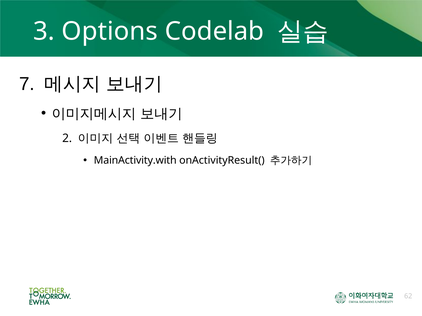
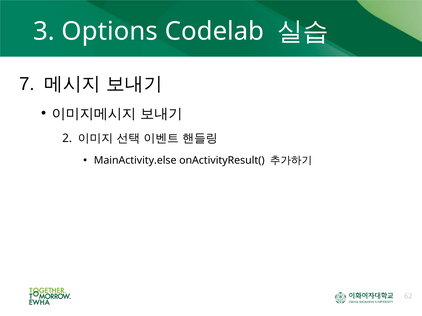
MainActivity.with: MainActivity.with -> MainActivity.else (135, 161)
